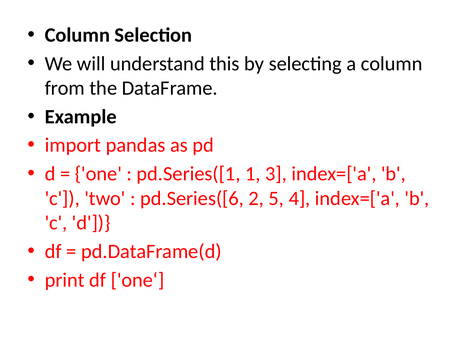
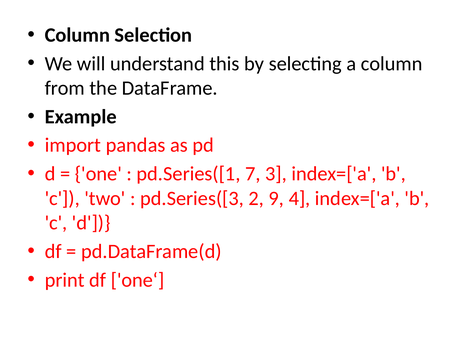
1: 1 -> 7 (253, 174)
pd.Series([6: pd.Series([6 -> pd.Series([3 (192, 198)
5: 5 -> 9 (276, 198)
